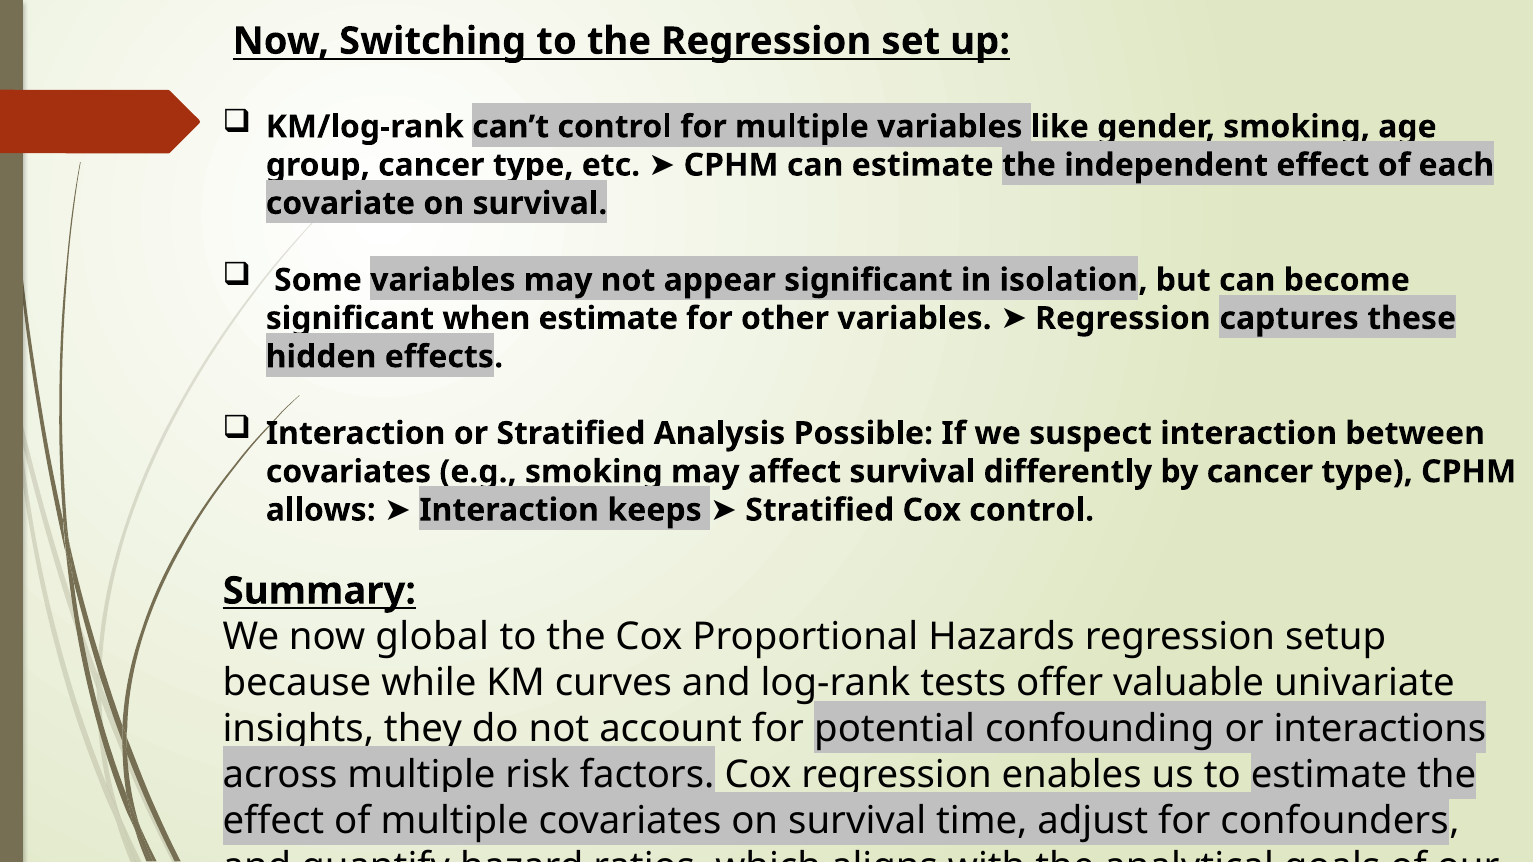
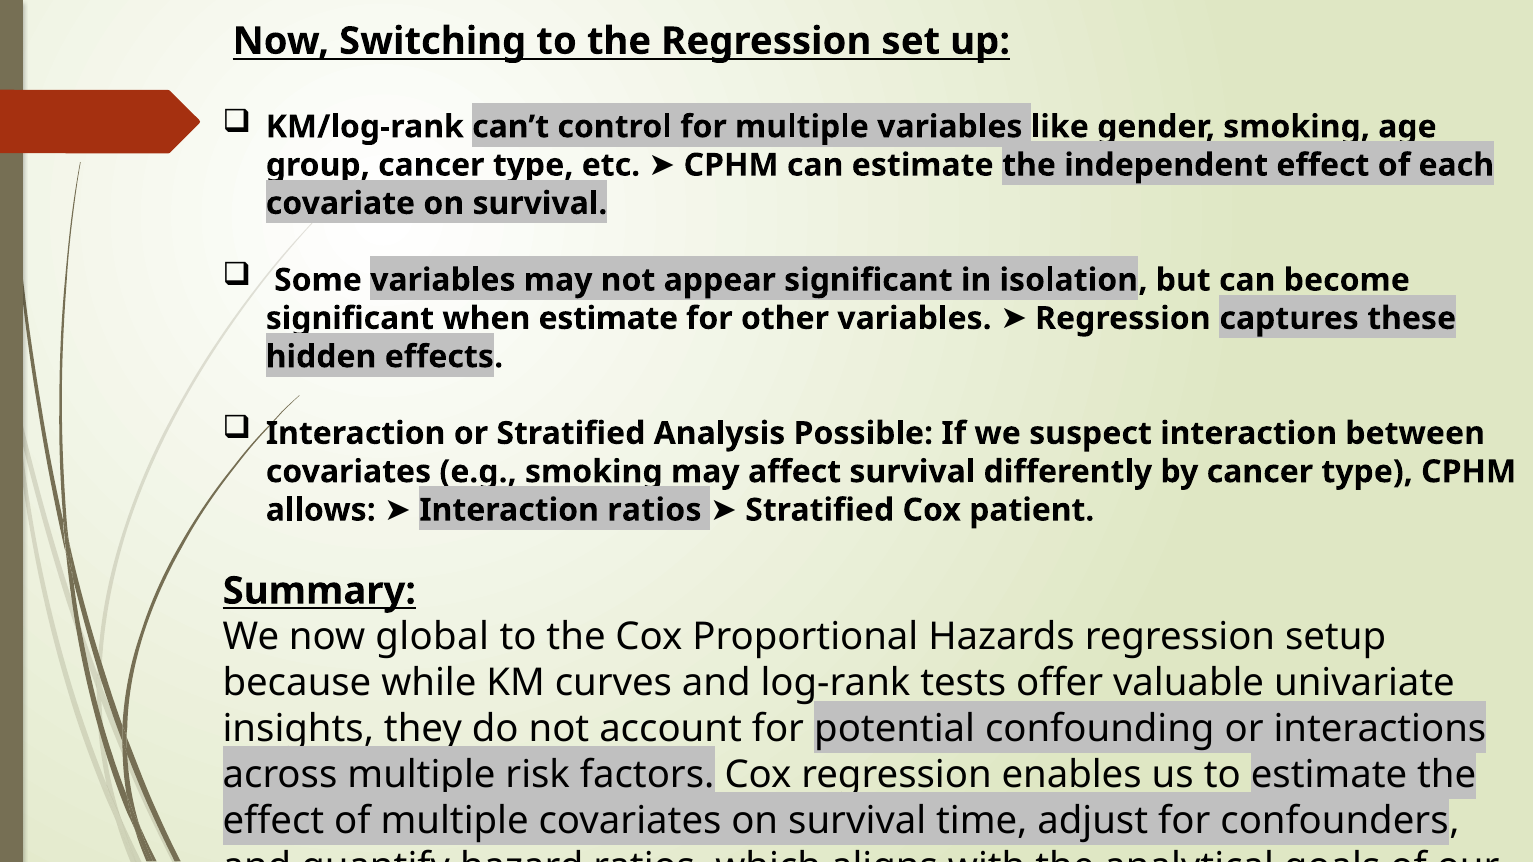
Interaction keeps: keeps -> ratios (654, 510)
Cox control: control -> patient (1032, 510)
